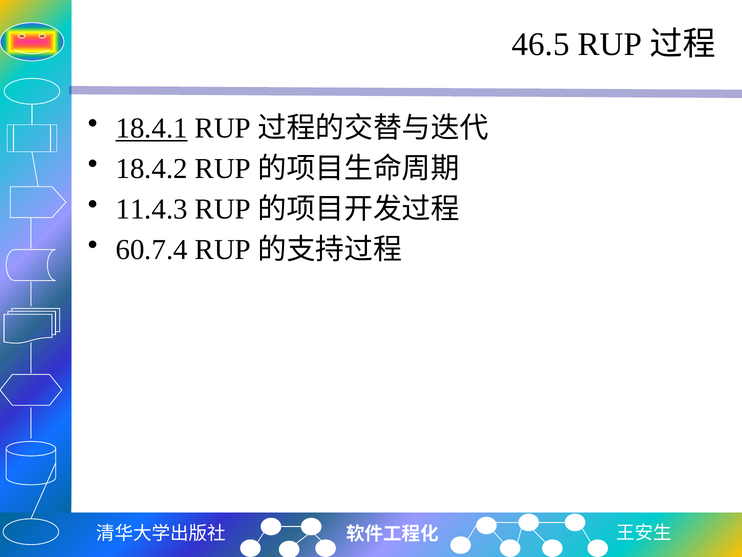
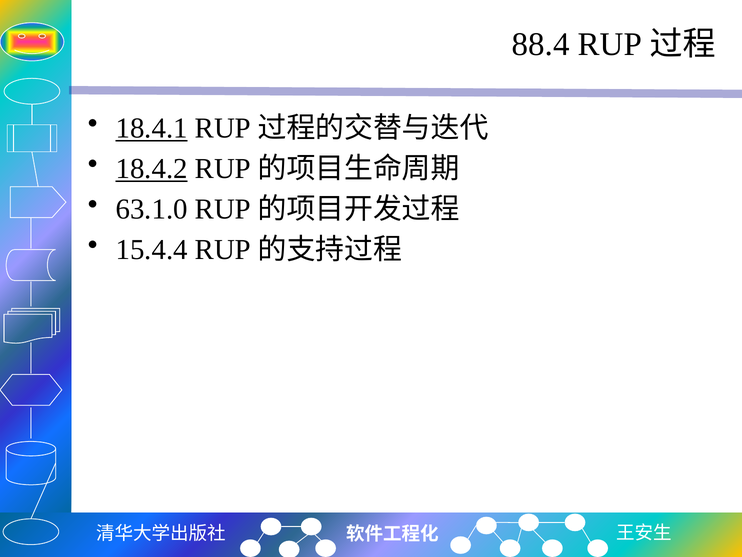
46.5: 46.5 -> 88.4 (541, 45)
18.4.2 underline: none -> present (152, 169)
11.4.3: 11.4.3 -> 63.1.0 (152, 209)
60.7.4: 60.7.4 -> 15.4.4 (152, 249)
